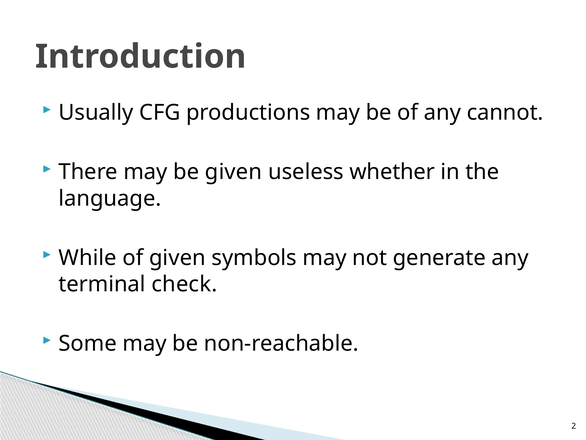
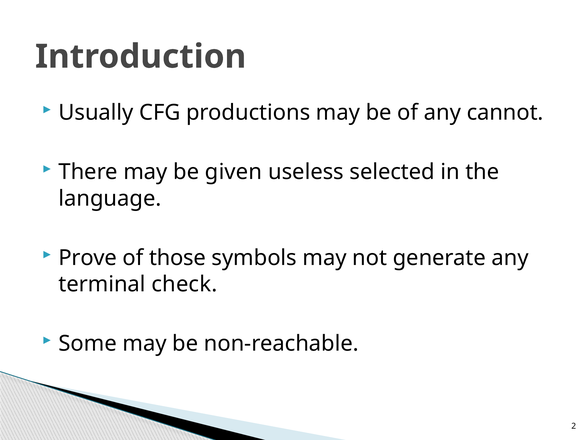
whether: whether -> selected (392, 172)
While: While -> Prove (88, 258)
of given: given -> those (178, 258)
